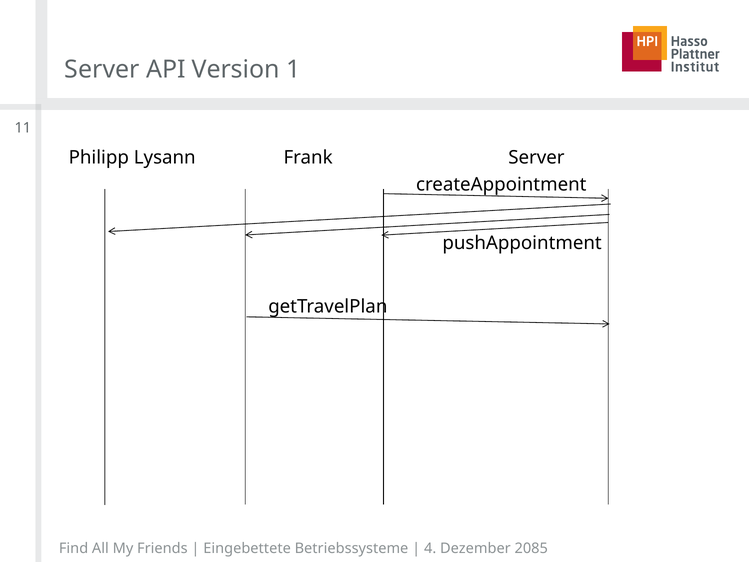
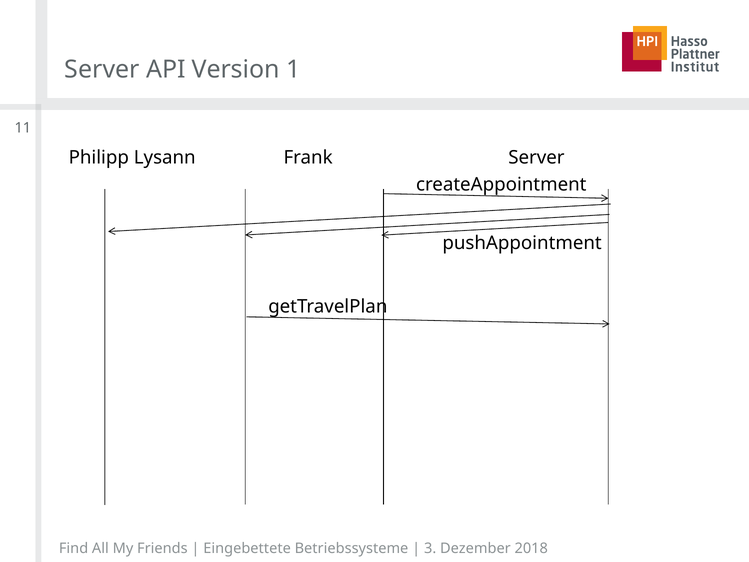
4: 4 -> 3 (430, 548)
2085: 2085 -> 2018 (531, 548)
